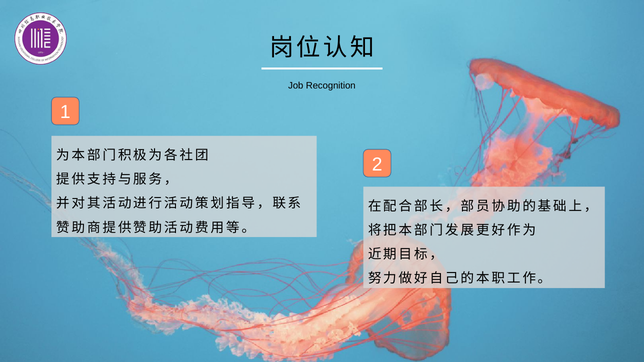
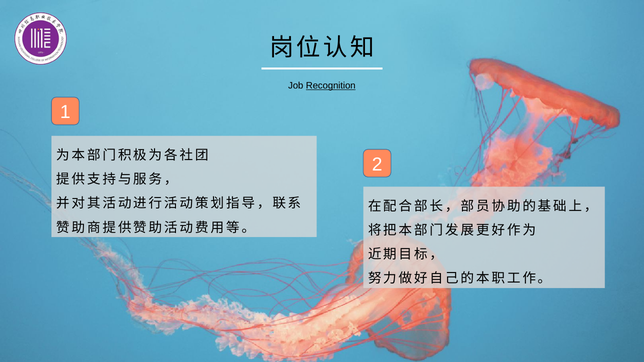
Recognition underline: none -> present (331, 86)
